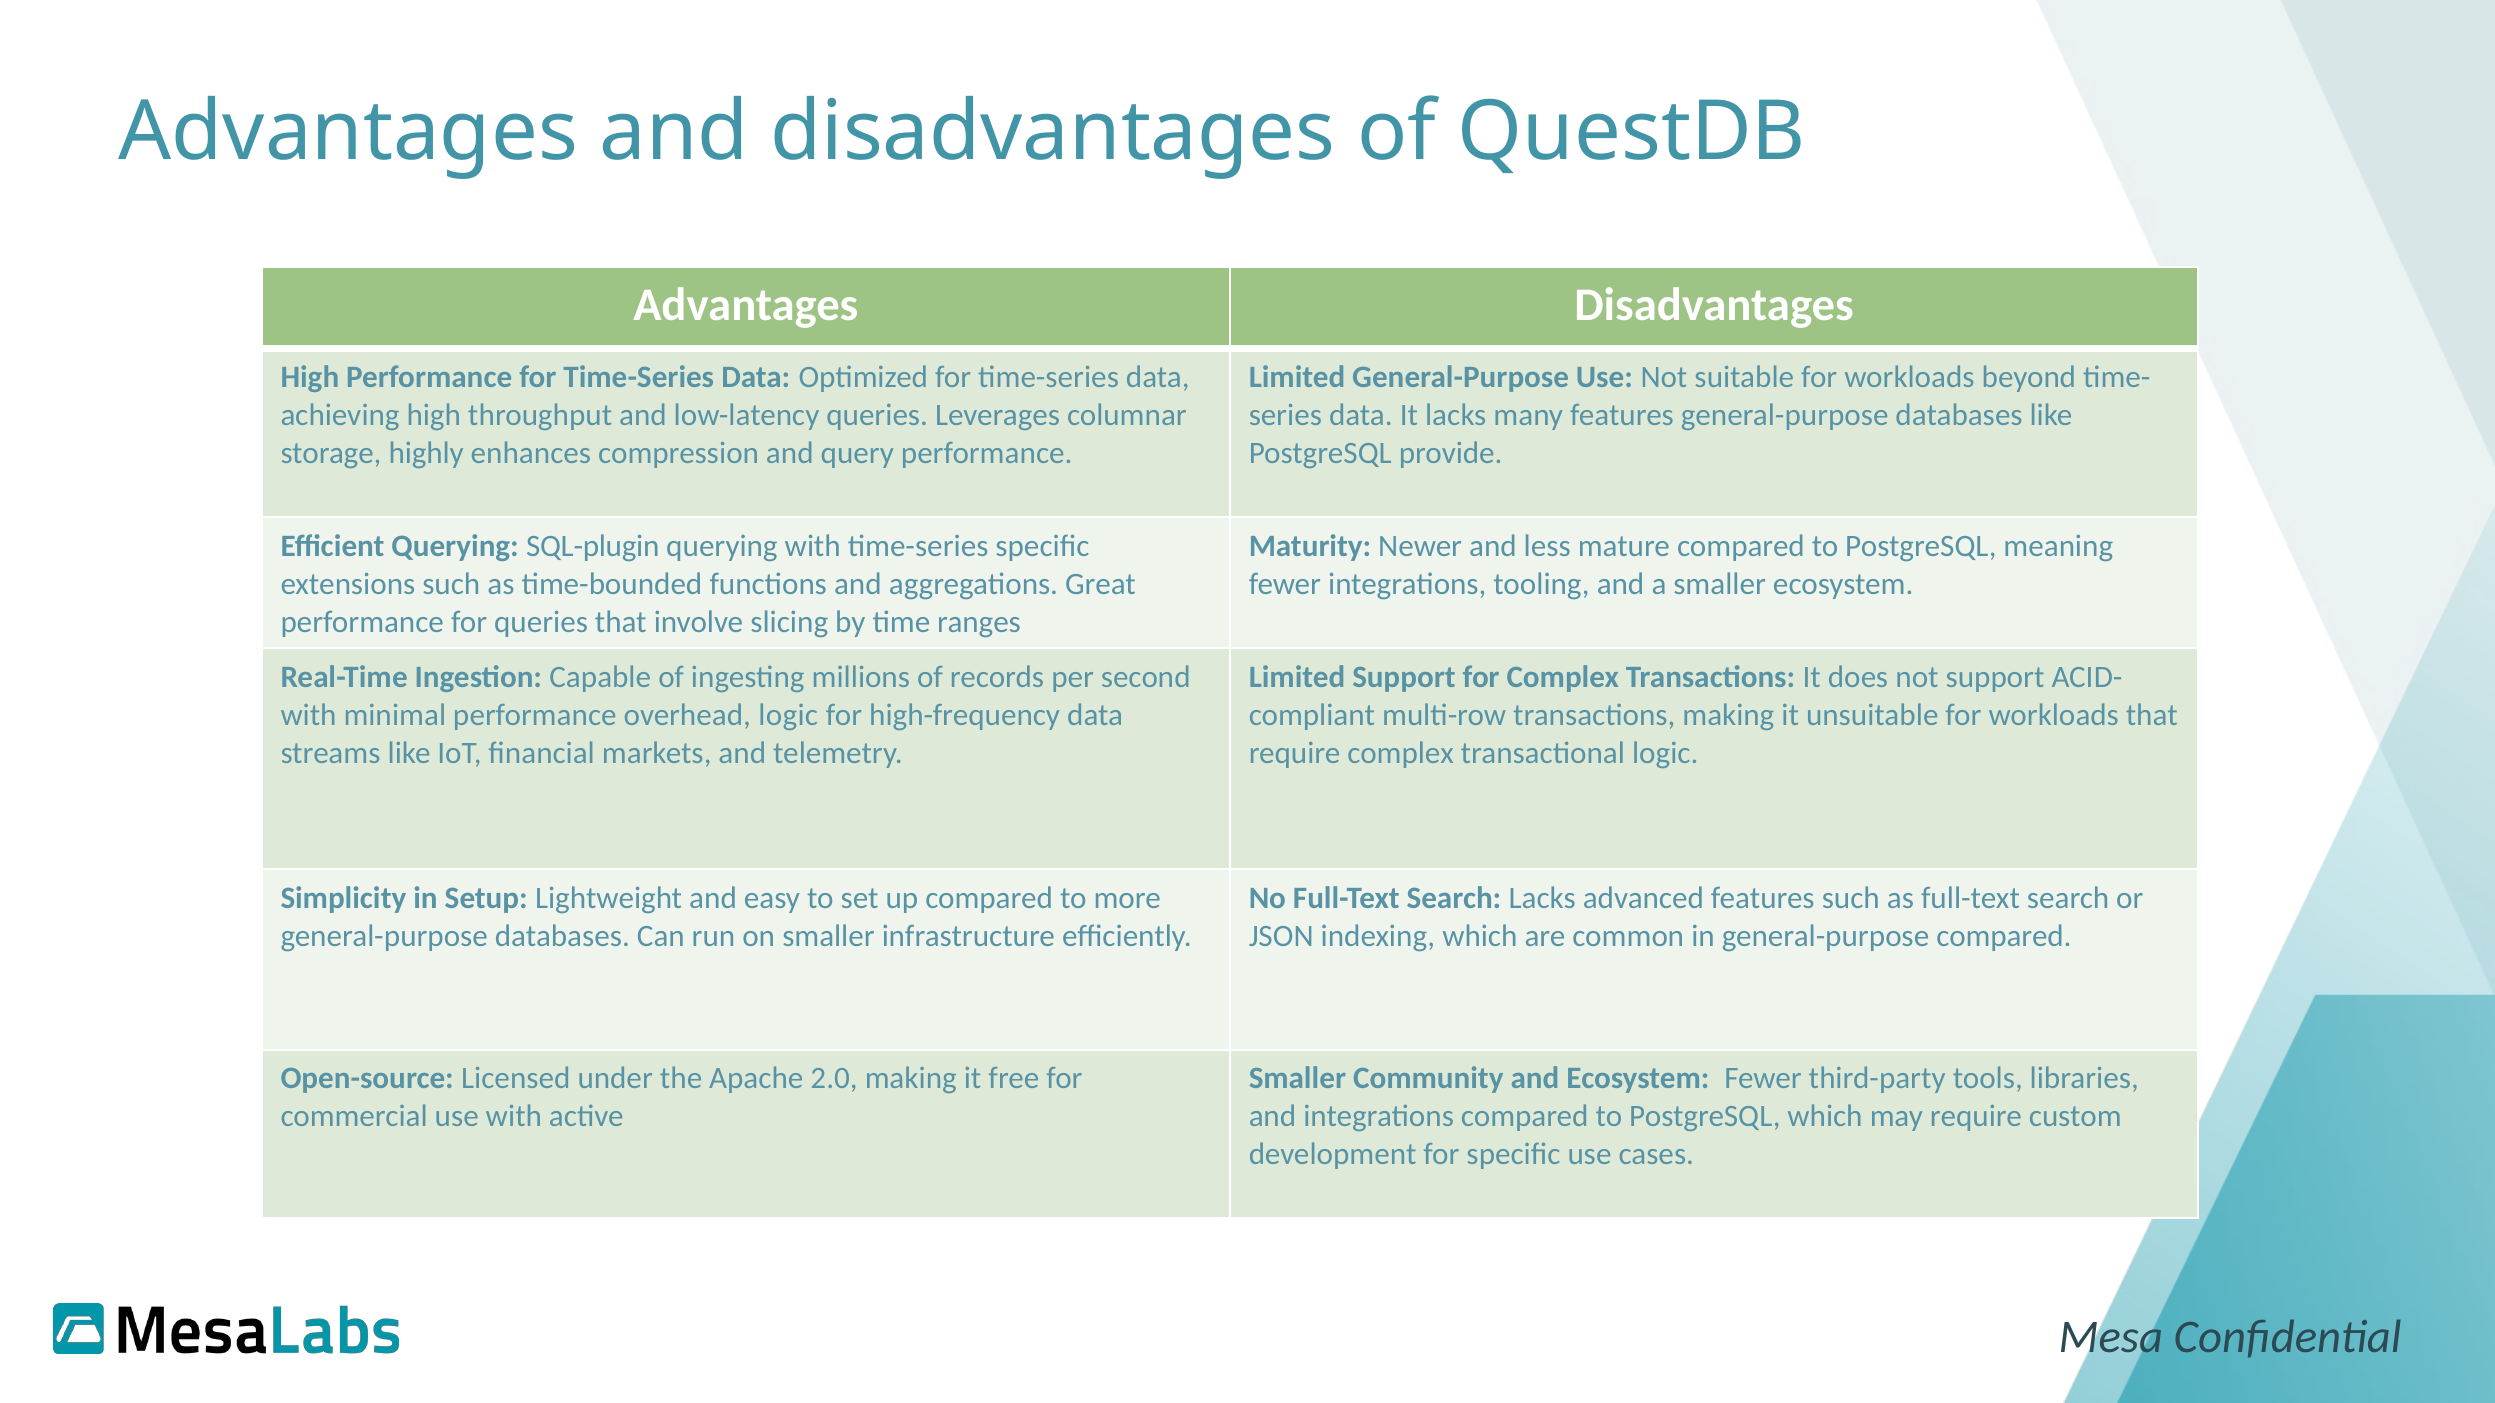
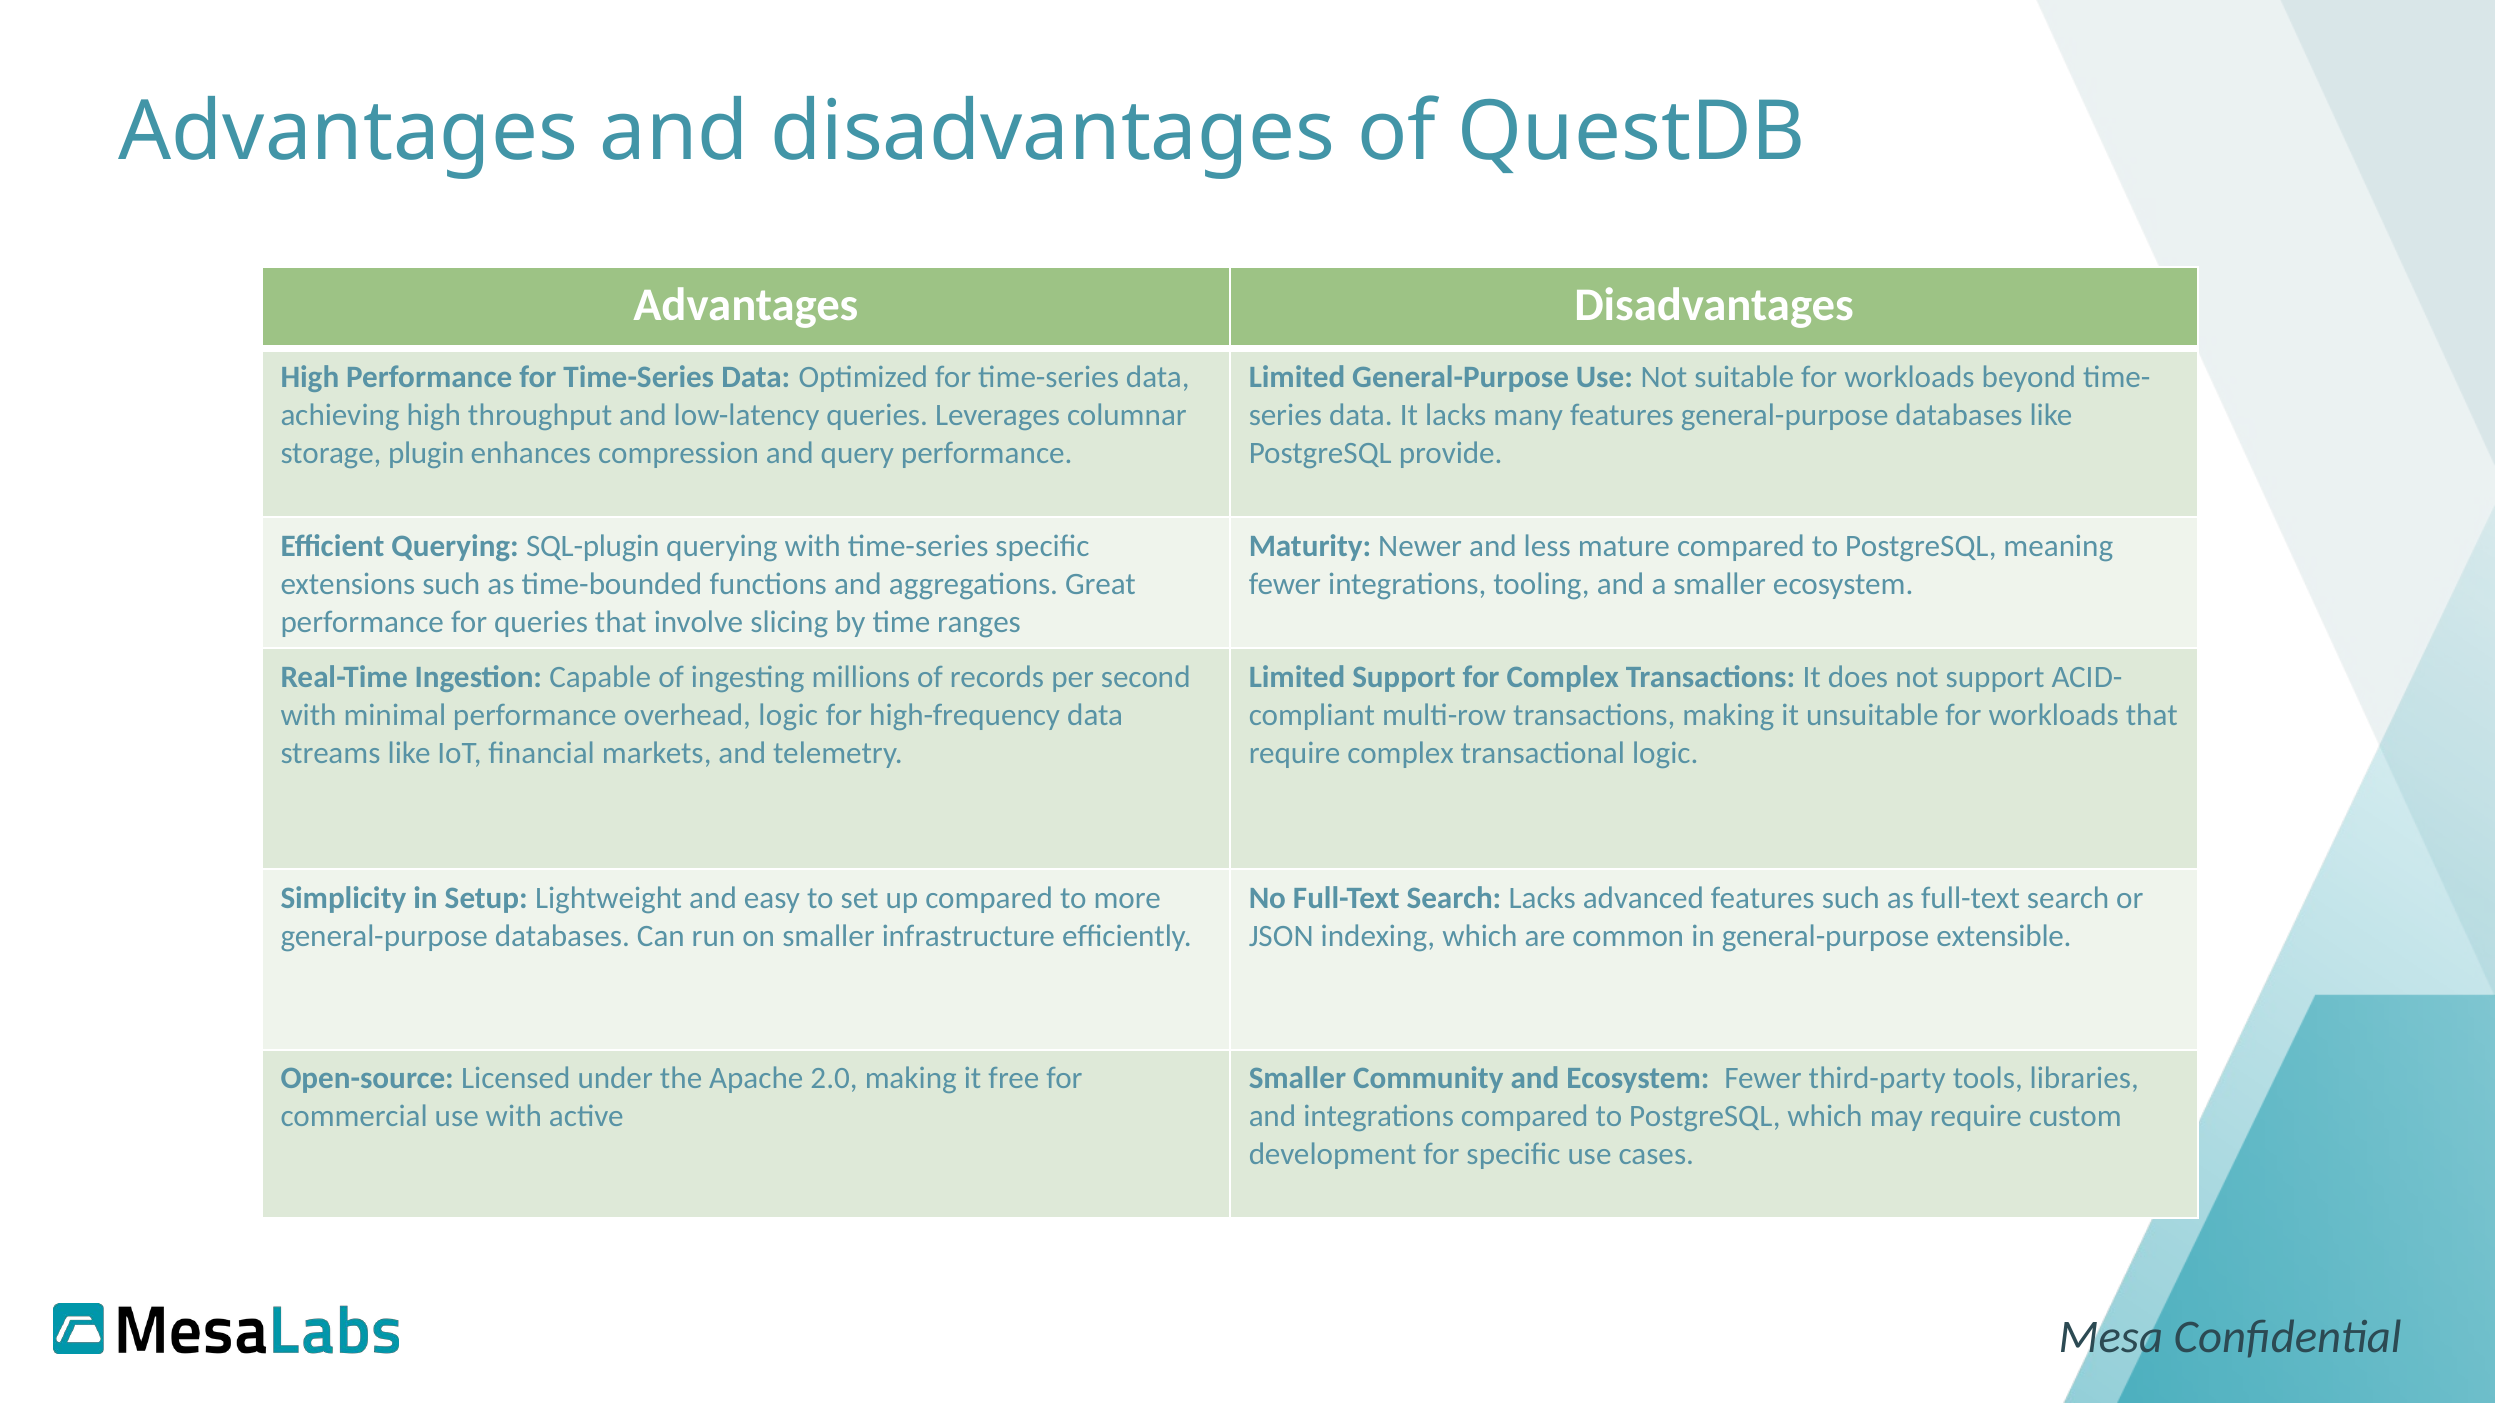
highly: highly -> plugin (426, 454)
general-purpose compared: compared -> extensible (2004, 936)
